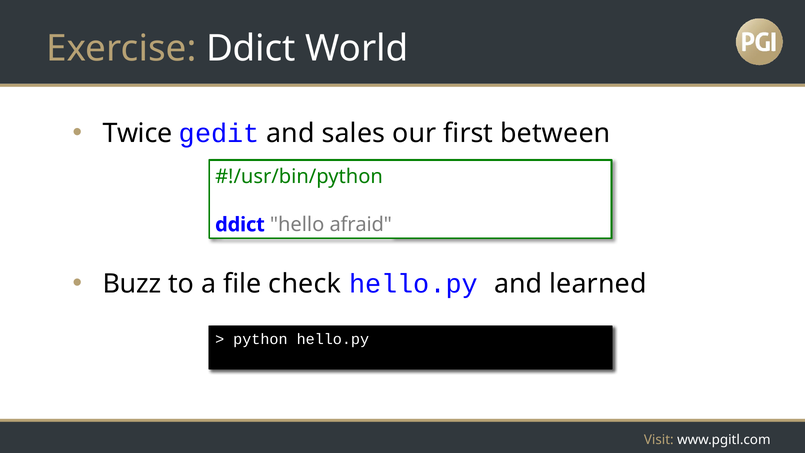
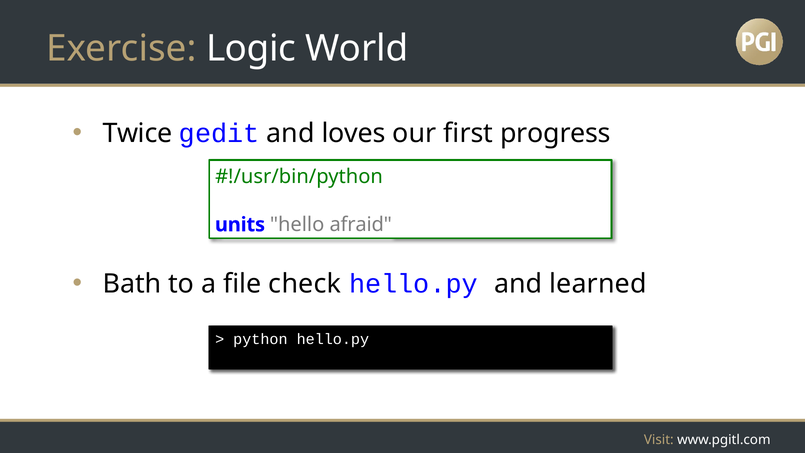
Exercise Ddict: Ddict -> Logic (251, 49)
sales: sales -> loves (354, 133)
between: between -> progress (555, 133)
ddict: ddict -> units (240, 225)
Buzz: Buzz -> Bath (132, 284)
